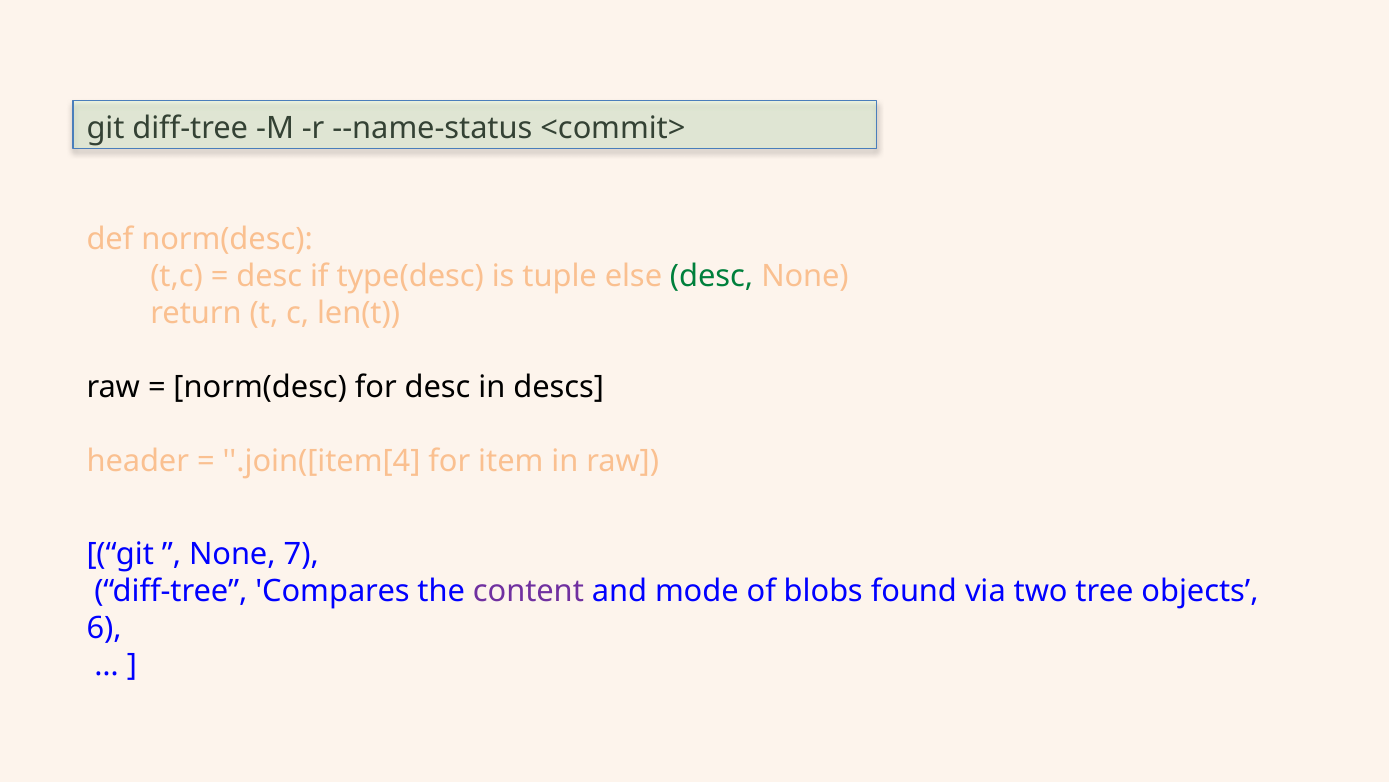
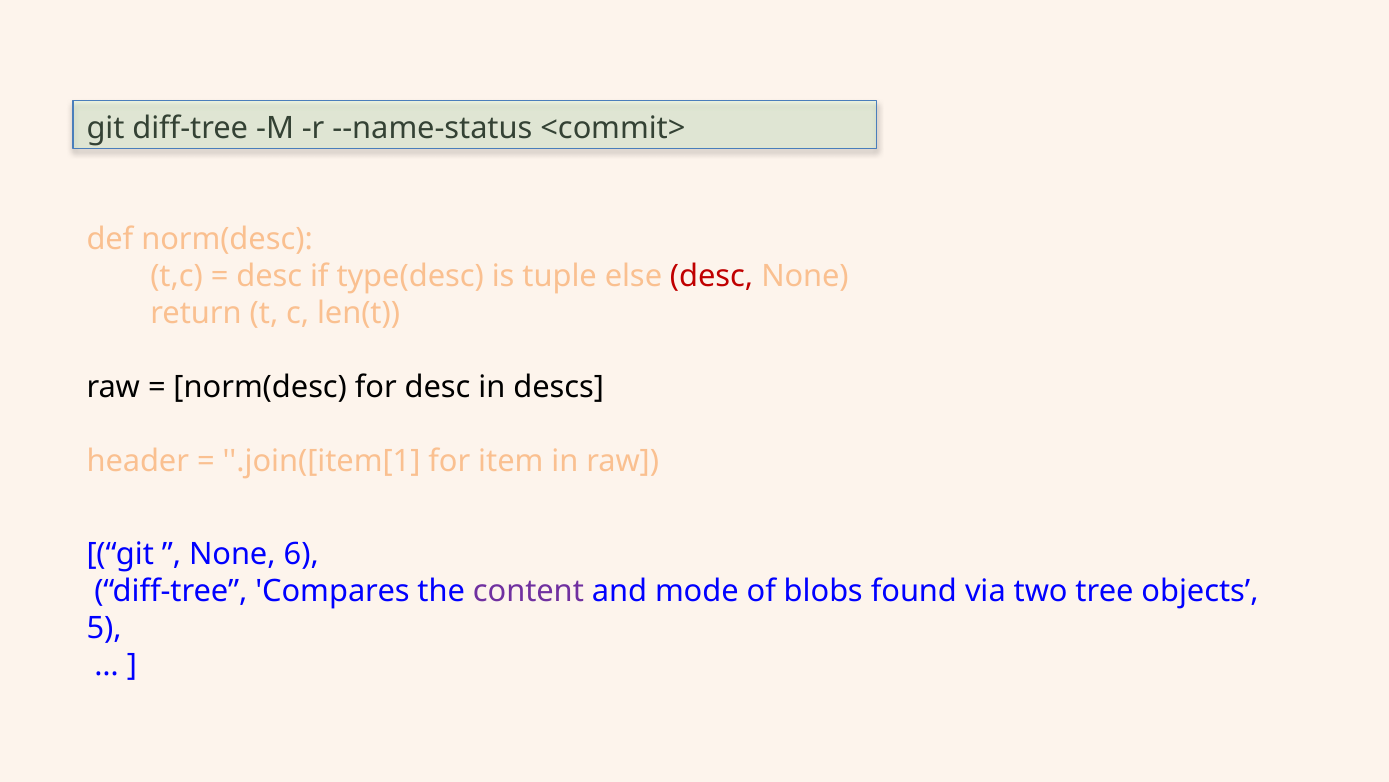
desc colour: green -> red (712, 276)
.join([item[4: .join([item[4 -> .join([item[1 (322, 461)
7: 7 -> 6 (301, 554)
6: 6 -> 5 (104, 628)
